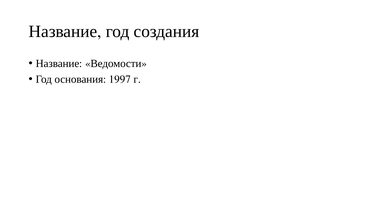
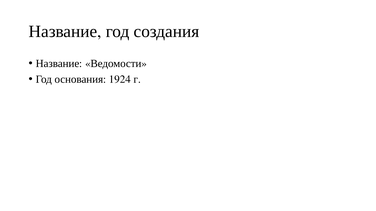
1997: 1997 -> 1924 (120, 79)
